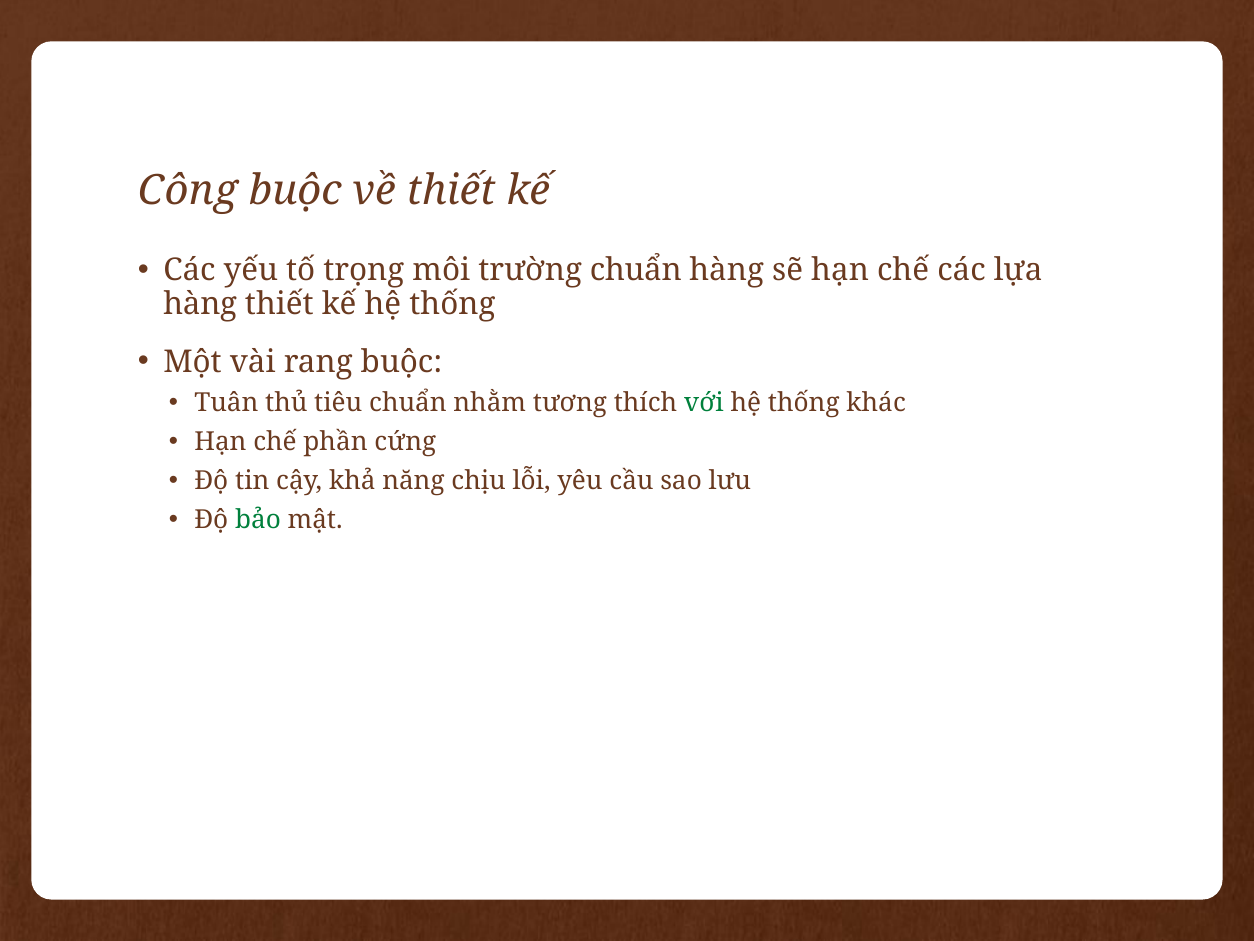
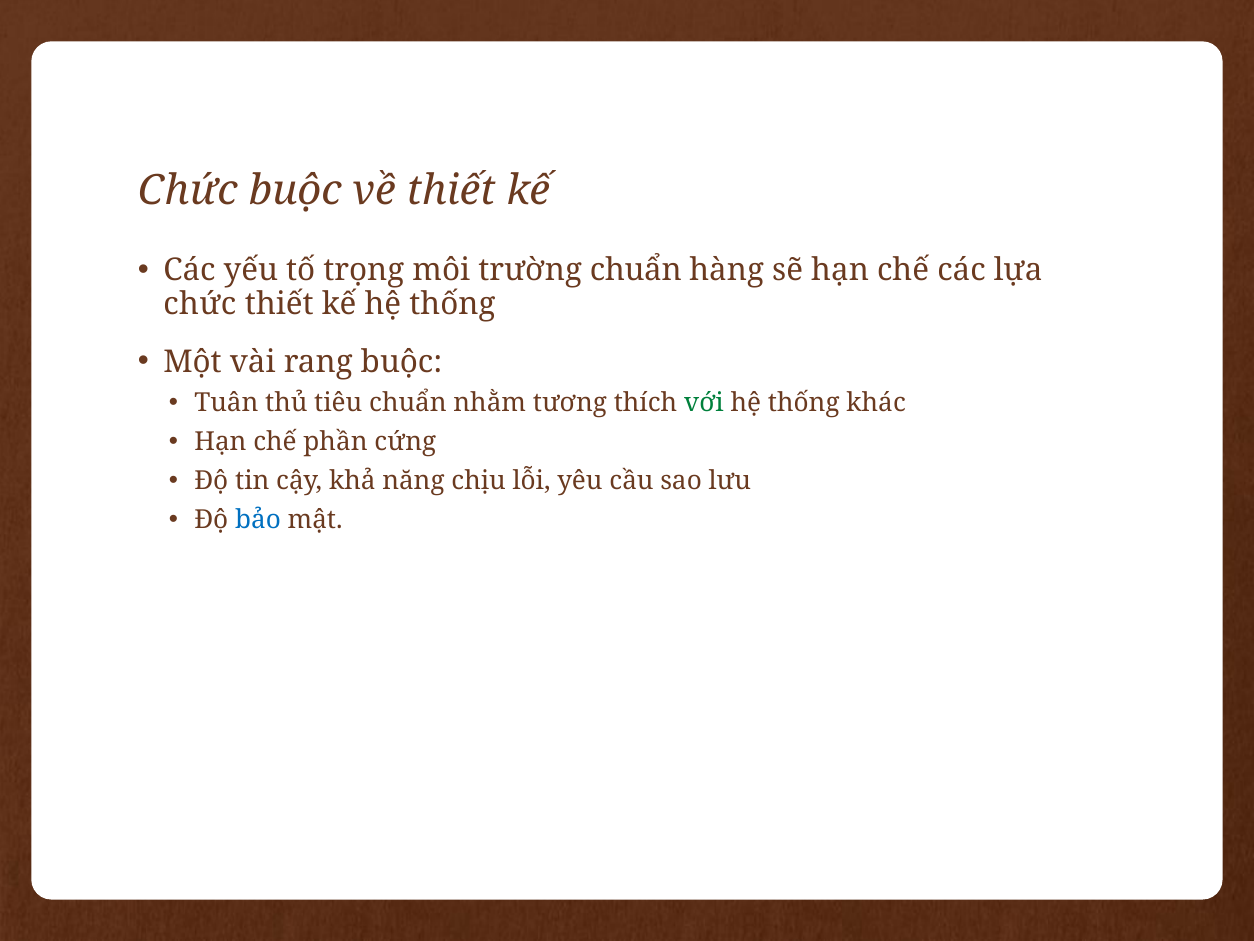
Công: Công -> Chức (188, 191)
hàng: hàng -> chức (200, 304)
bảo colour: green -> blue (258, 519)
